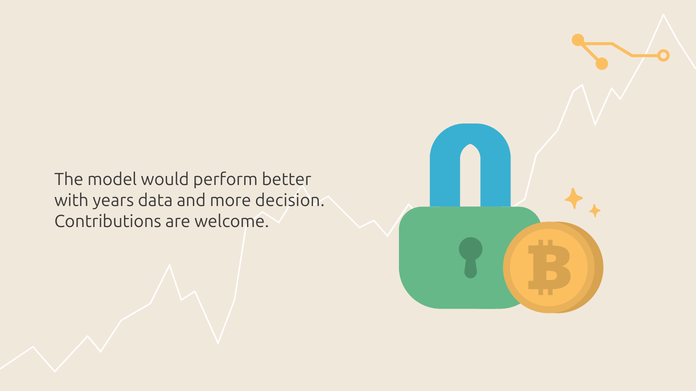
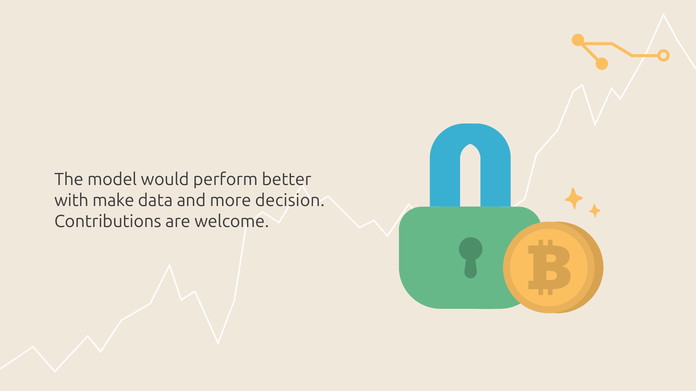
years: years -> make (113, 201)
